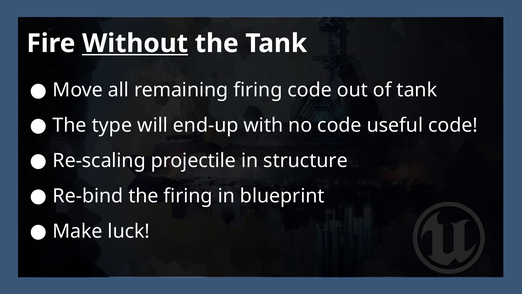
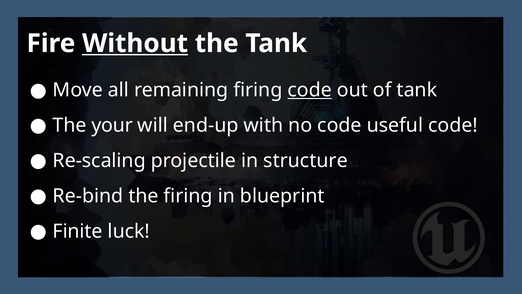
code underline: none -> present (310, 90)
type: type -> your (112, 125)
Make: Make -> Finite (78, 231)
